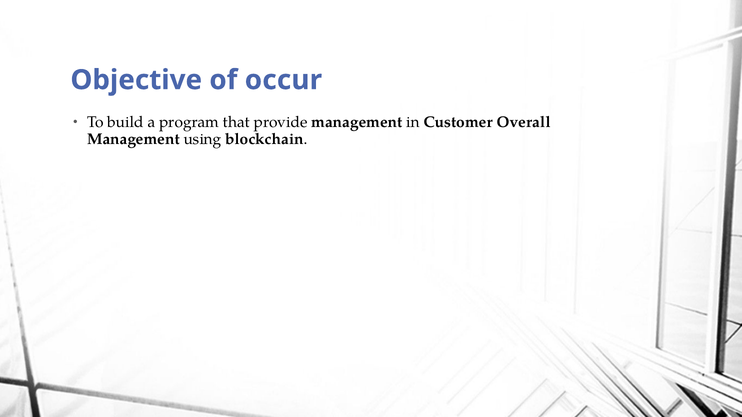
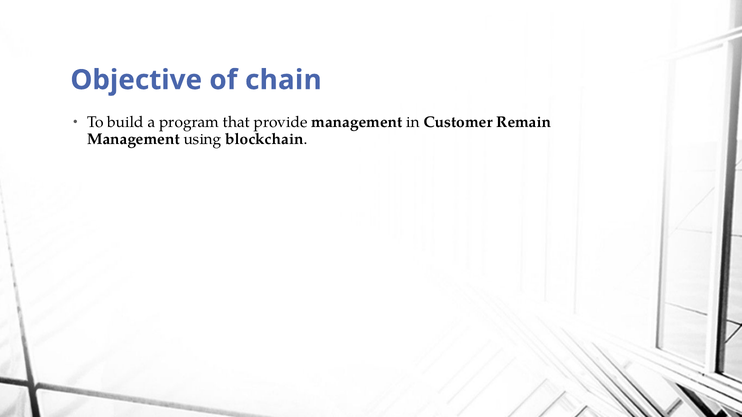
occur: occur -> chain (283, 80)
Overall: Overall -> Remain (524, 122)
